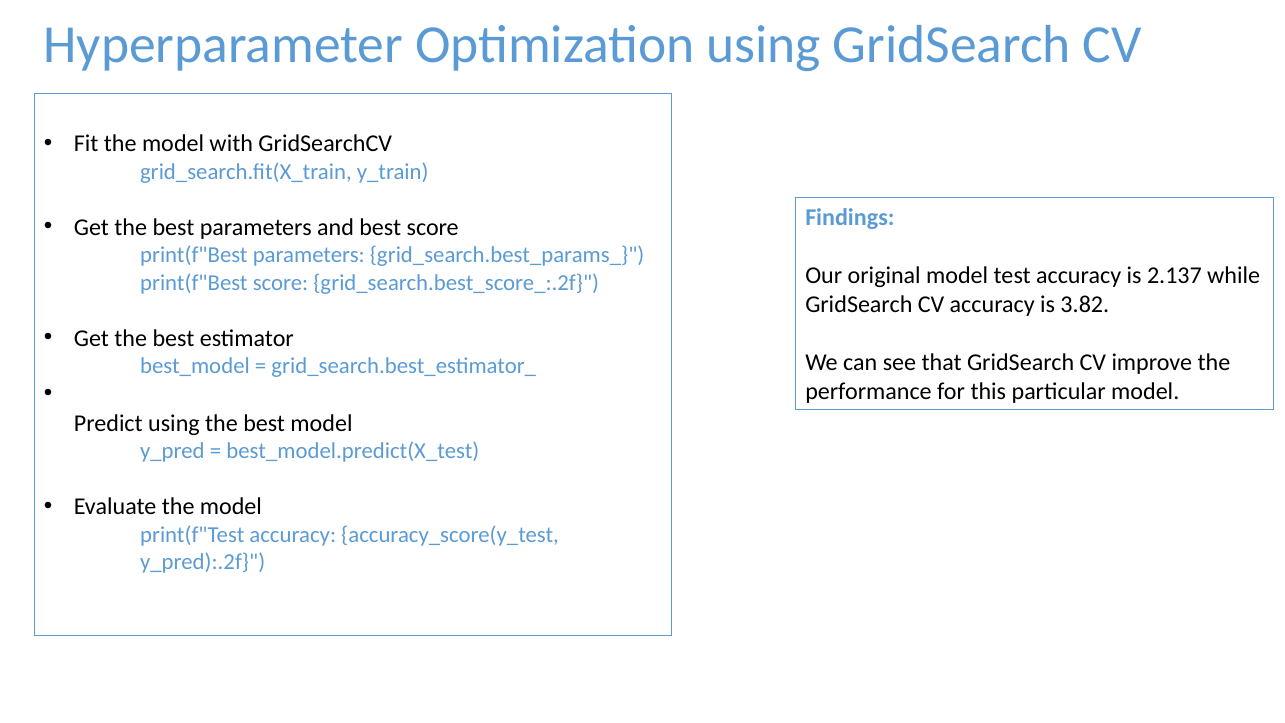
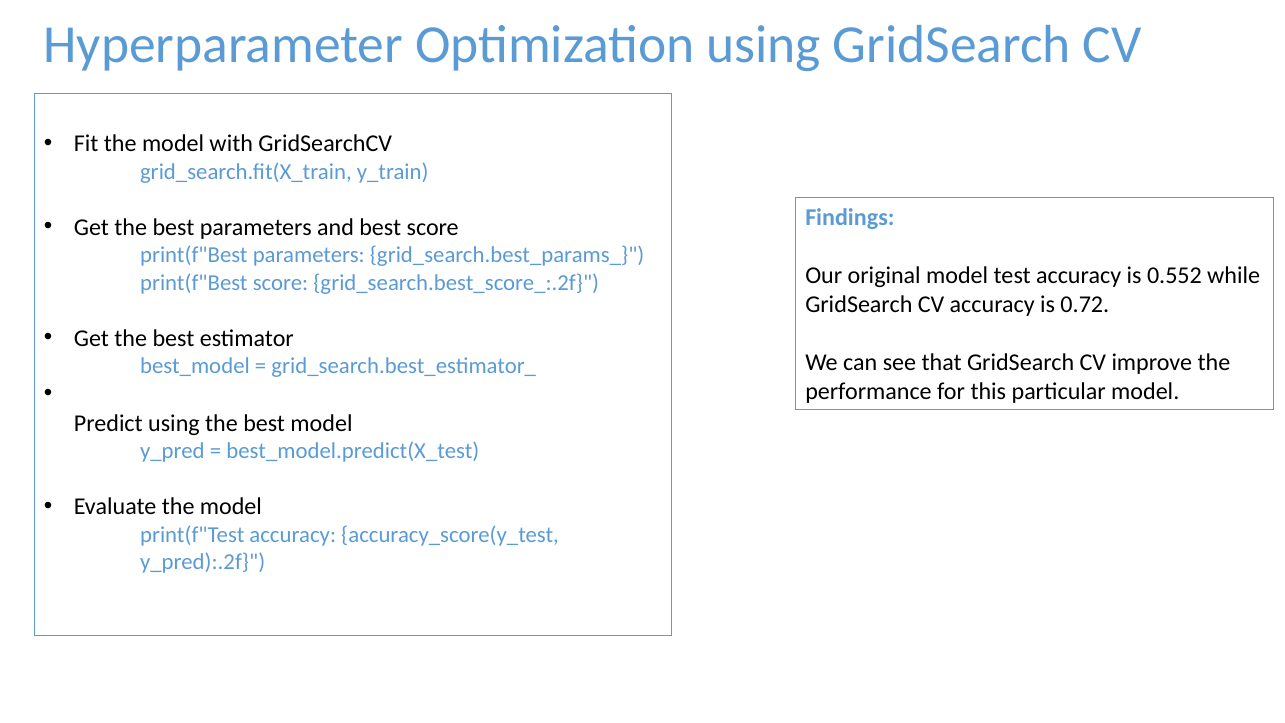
2.137: 2.137 -> 0.552 (1174, 276)
3.82: 3.82 -> 0.72 (1085, 305)
